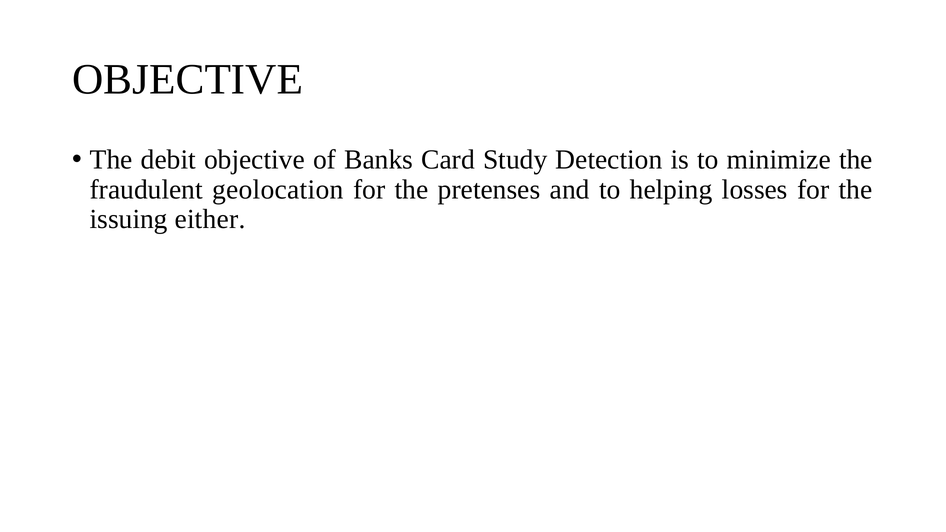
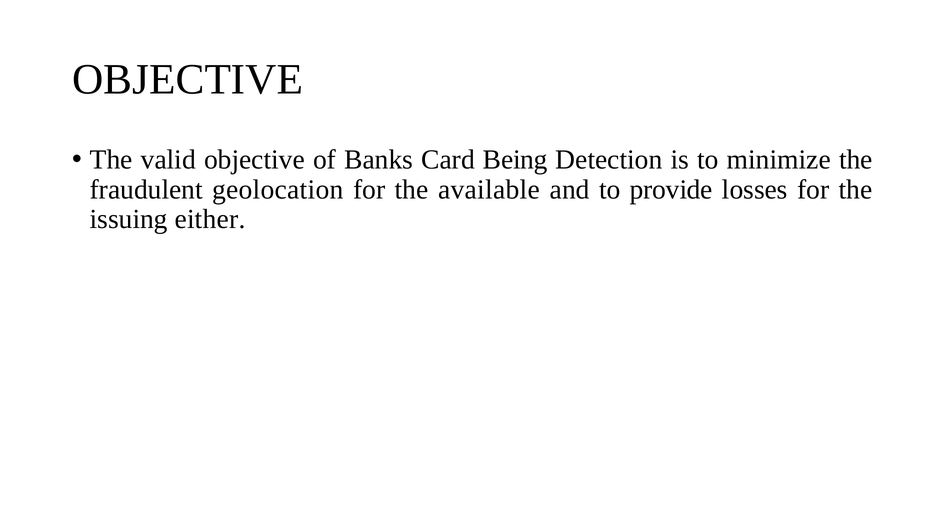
debit: debit -> valid (168, 160)
Study: Study -> Being (515, 160)
pretenses: pretenses -> available (489, 190)
helping: helping -> provide (671, 190)
